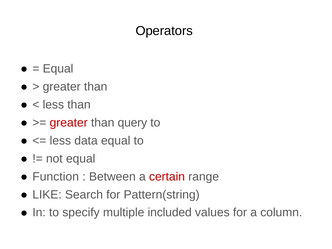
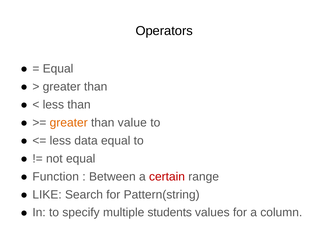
greater colour: red -> orange (69, 123)
query: query -> value (132, 123)
included: included -> students (170, 213)
